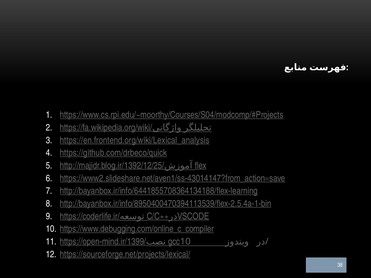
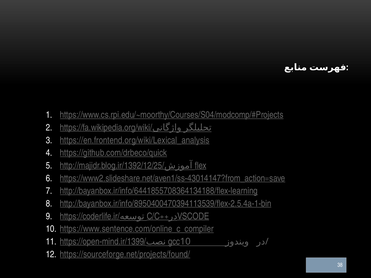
https://www.debugging.com/online_c_compiler: https://www.debugging.com/online_c_compiler -> https://www.sentence.com/online_c_compiler (137, 229)
https://sourceforge.net/projects/lexical/: https://sourceforge.net/projects/lexical/ -> https://sourceforge.net/projects/found/ (125, 254)
